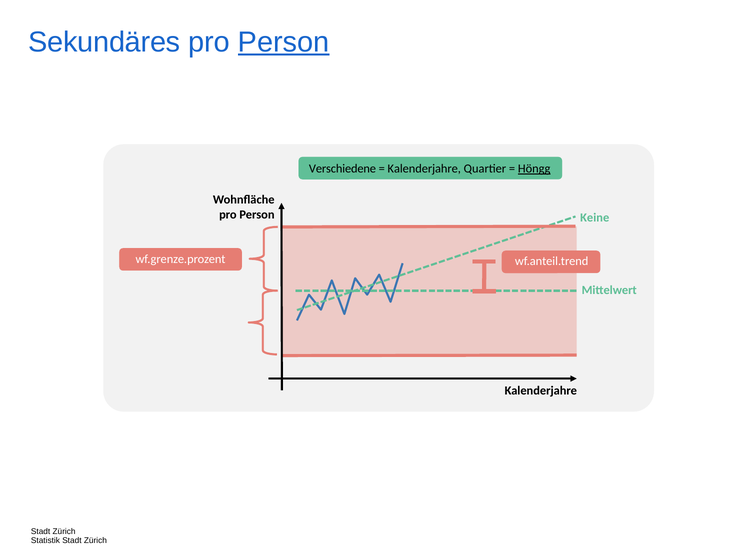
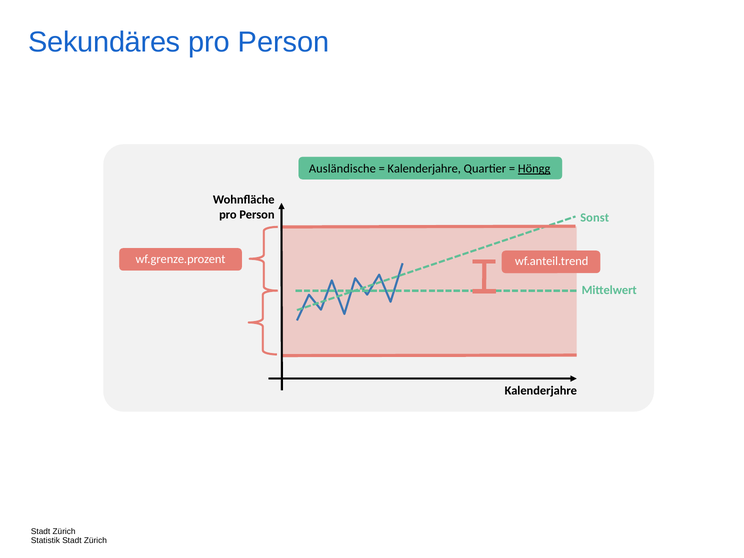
Person underline: present -> none (284, 42)
Verschiedene: Verschiedene -> Ausländische (342, 169)
Keine: Keine -> Sonst (595, 218)
